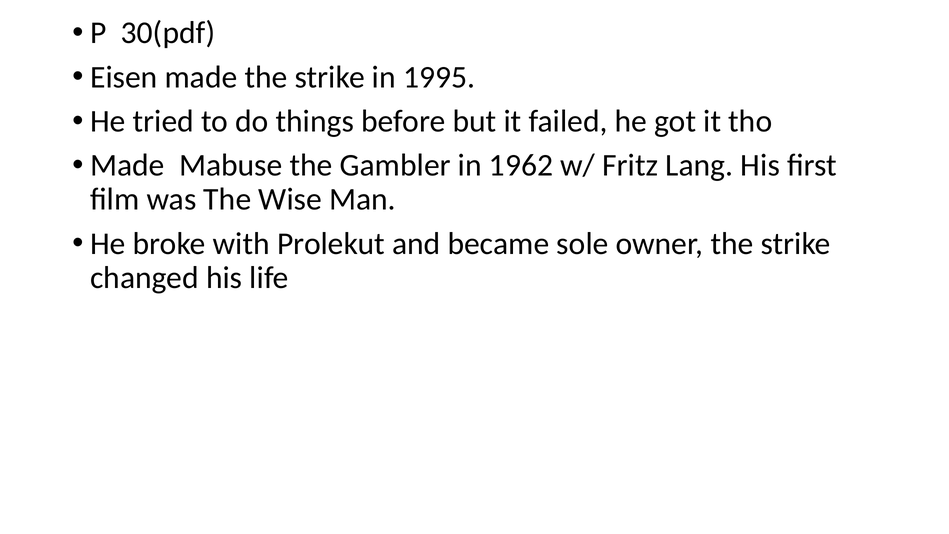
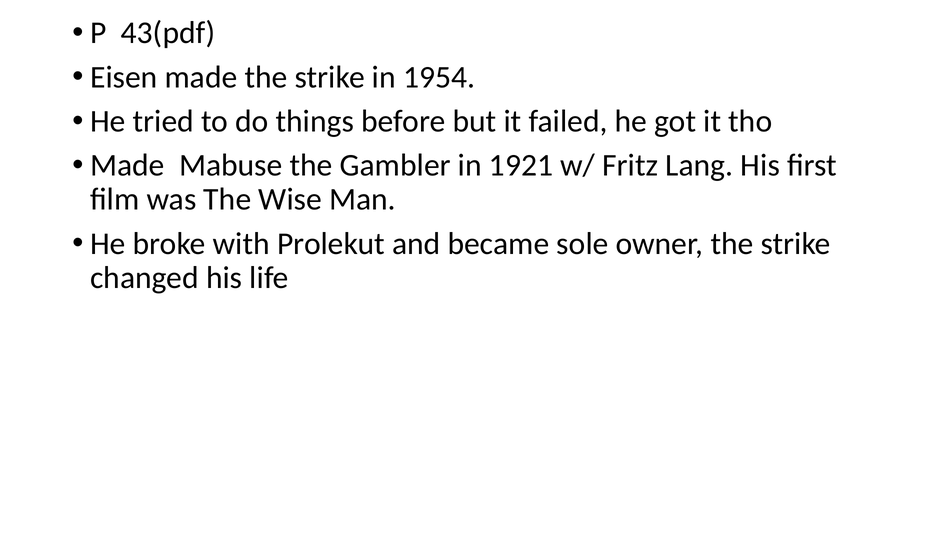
30(pdf: 30(pdf -> 43(pdf (168, 33)
1995: 1995 -> 1954 (439, 77)
1962: 1962 -> 1921 (521, 165)
